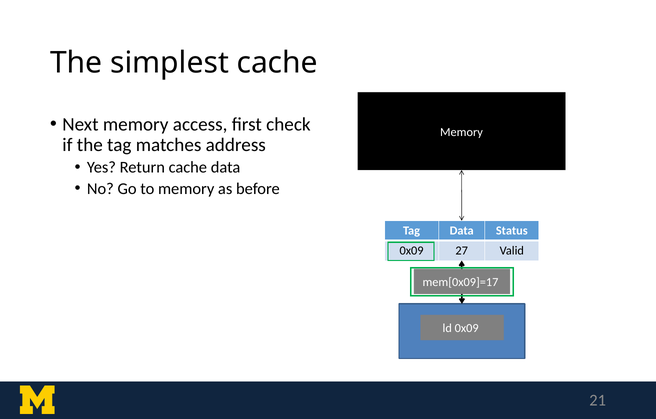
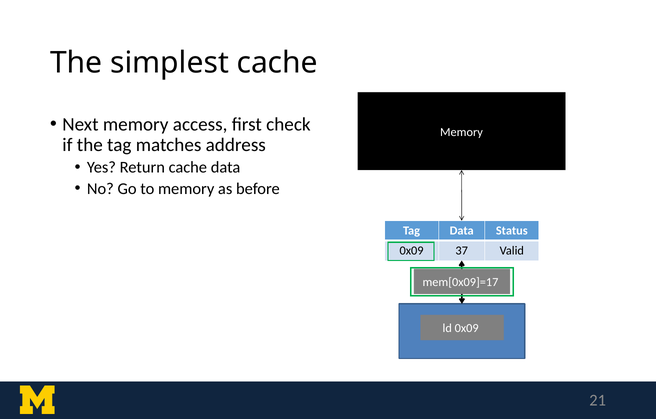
27: 27 -> 37 (462, 251)
